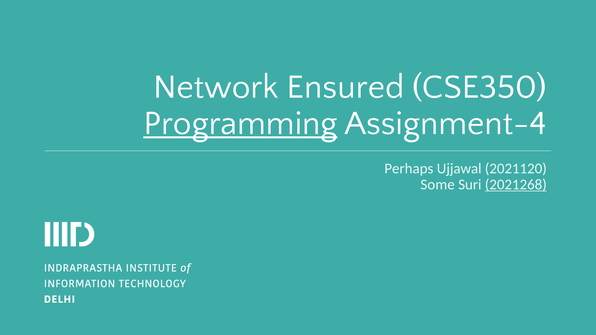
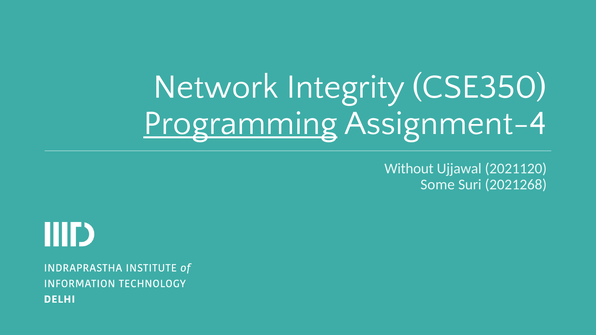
Ensured: Ensured -> Integrity (346, 87)
Perhaps: Perhaps -> Without (409, 169)
2021268 underline: present -> none (516, 185)
